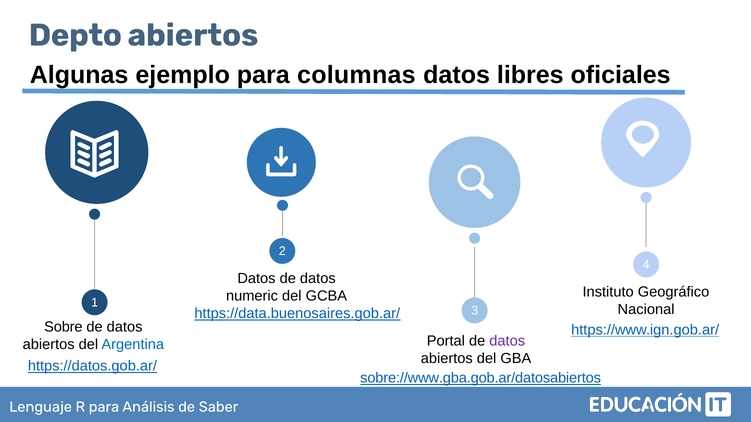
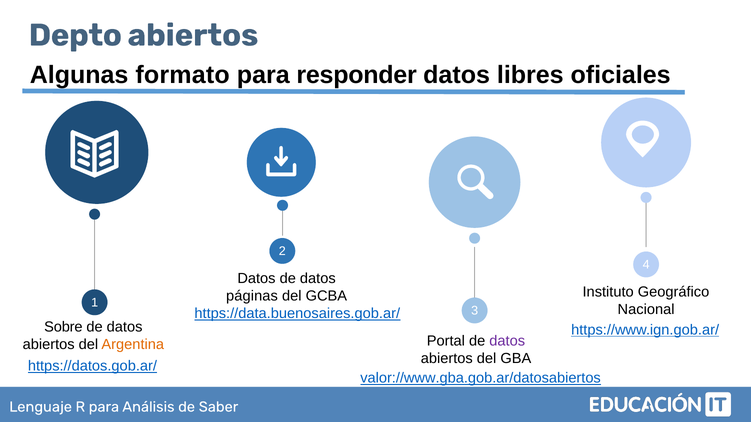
ejemplo: ejemplo -> formato (183, 75)
columnas: columnas -> responder (357, 75)
numeric: numeric -> páginas (252, 296)
Argentina colour: blue -> orange (133, 345)
sobre://www.gba.gob.ar/datosabiertos: sobre://www.gba.gob.ar/datosabiertos -> valor://www.gba.gob.ar/datosabiertos (481, 379)
